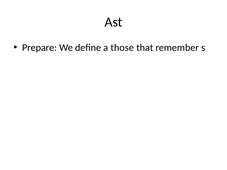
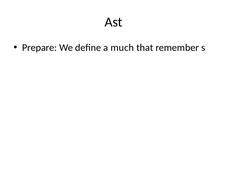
those: those -> much (122, 48)
